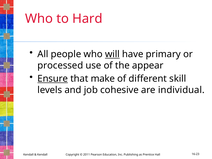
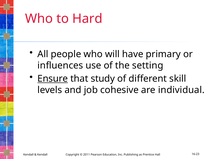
will underline: present -> none (112, 54)
processed: processed -> influences (60, 65)
appear: appear -> setting (148, 65)
make: make -> study (103, 79)
